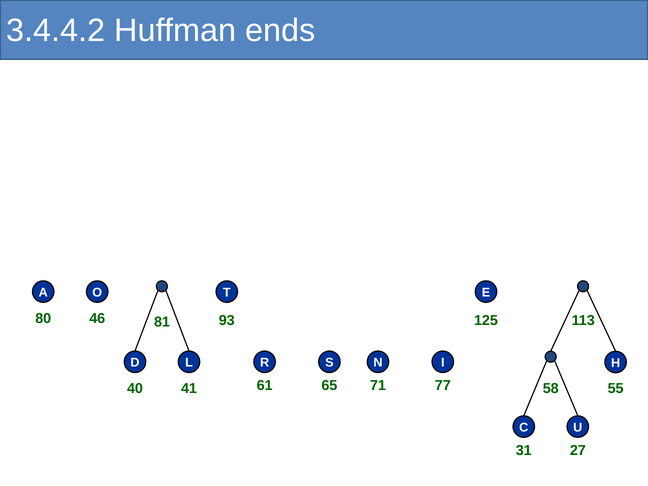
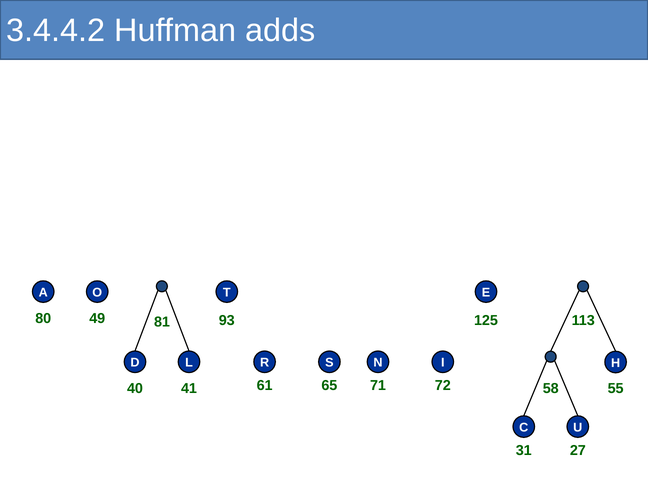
ends: ends -> adds (280, 31)
46: 46 -> 49 (97, 318)
77: 77 -> 72 (443, 386)
